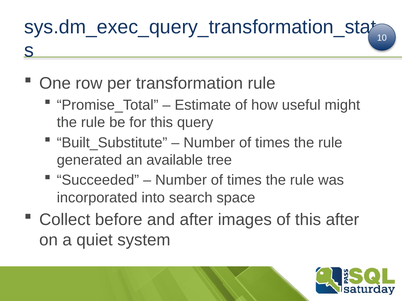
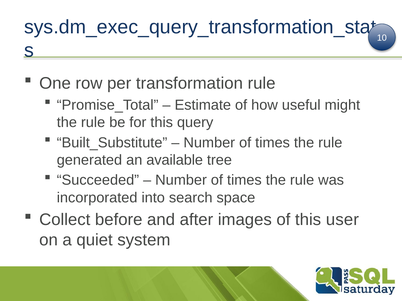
this after: after -> user (342, 220)
